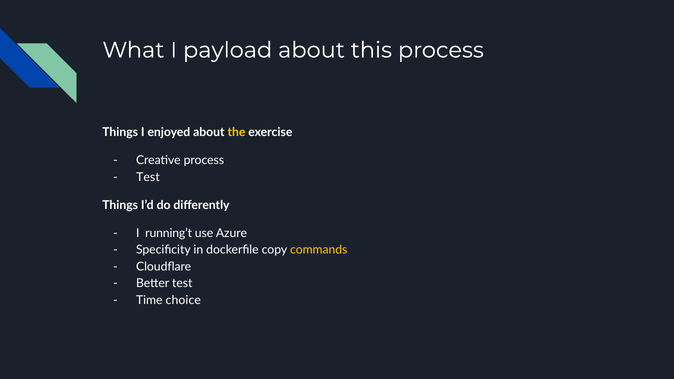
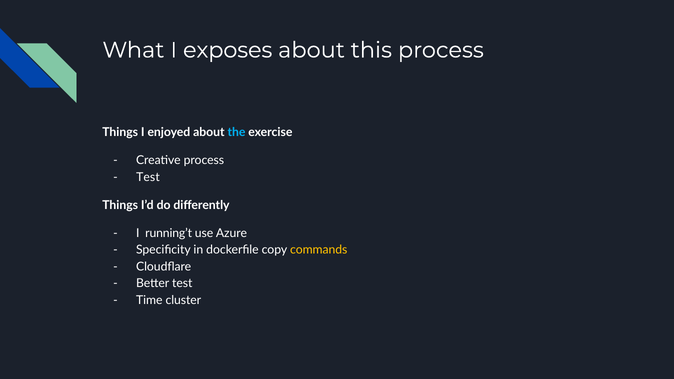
payload: payload -> exposes (228, 50)
the colour: yellow -> light blue (237, 132)
choice: choice -> cluster (183, 300)
